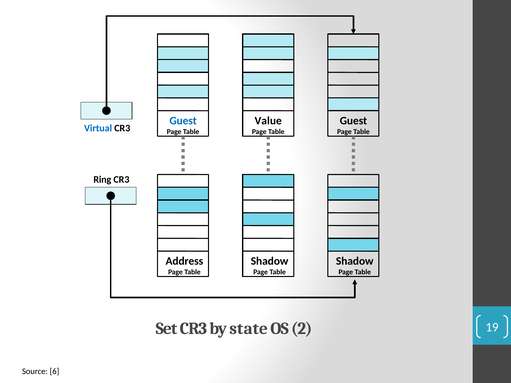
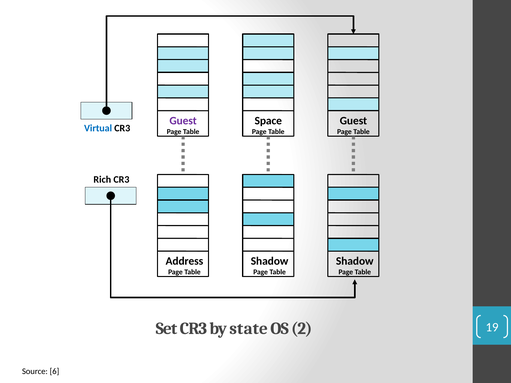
Guest colour: blue -> purple (183, 121)
Value: Value -> Space (268, 121)
Ring: Ring -> Rich (102, 180)
